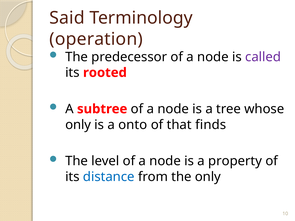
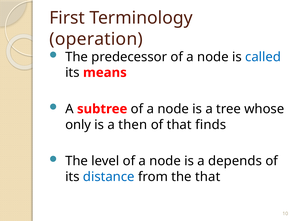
Said: Said -> First (67, 18)
called colour: purple -> blue (263, 57)
rooted: rooted -> means (105, 73)
onto: onto -> then (133, 125)
property: property -> depends (235, 161)
the only: only -> that (208, 177)
